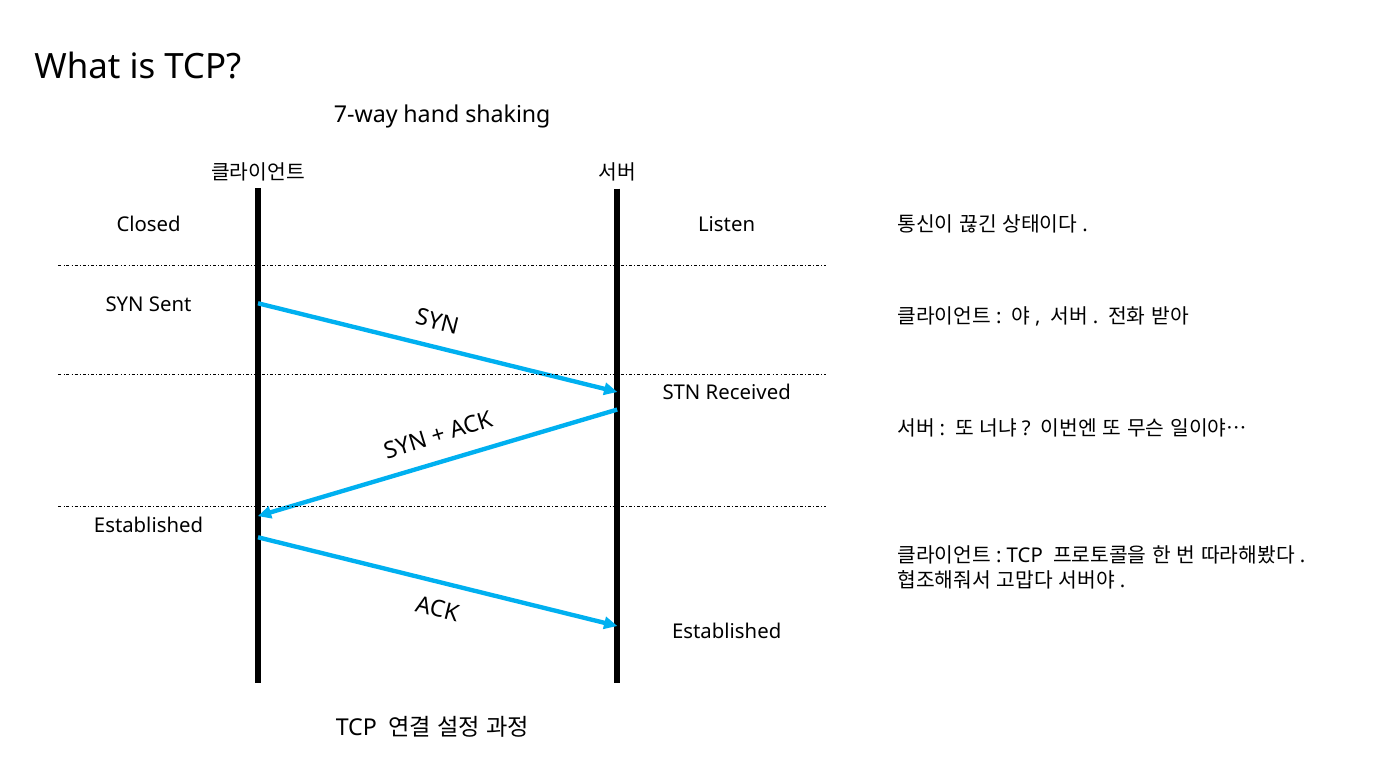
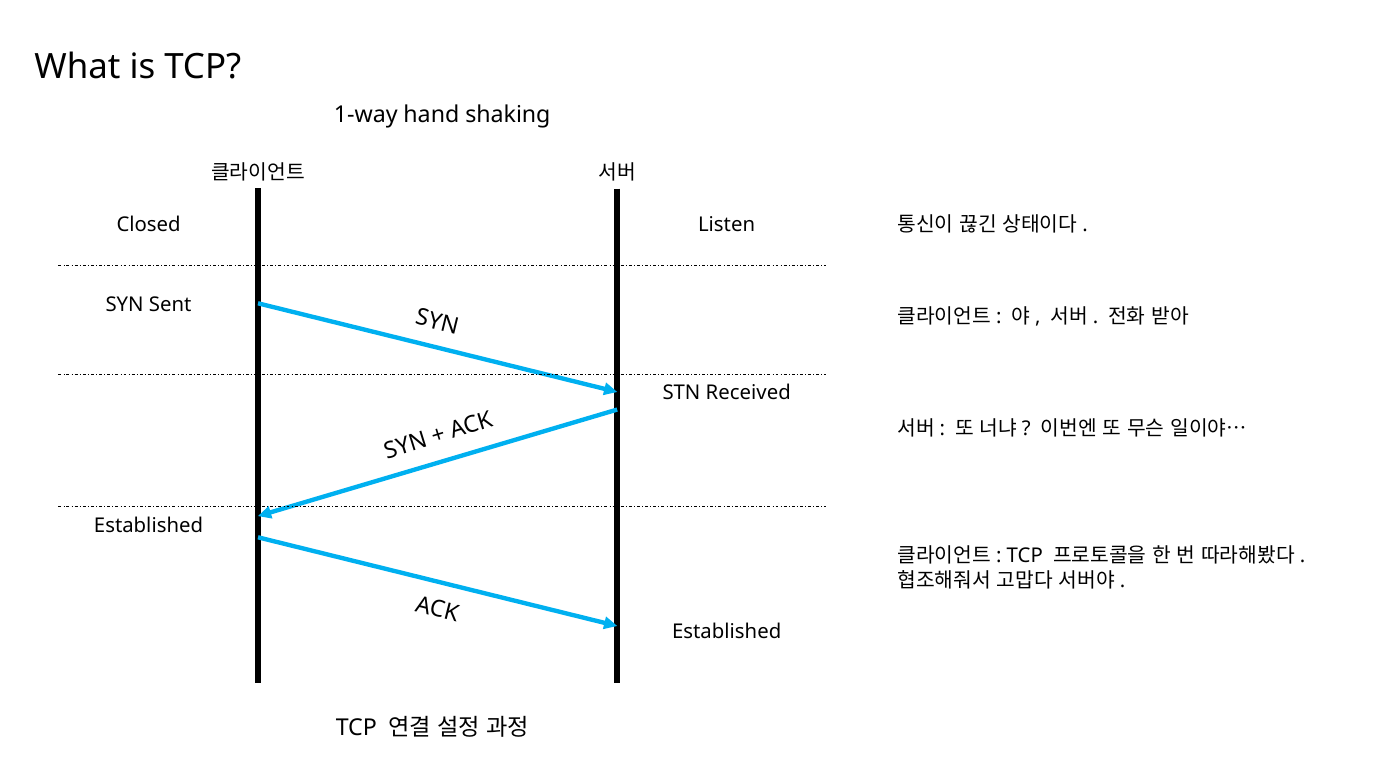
7-way: 7-way -> 1-way (366, 115)
